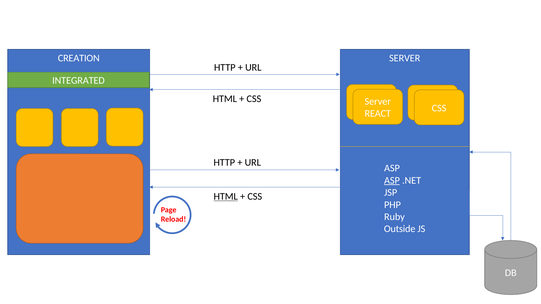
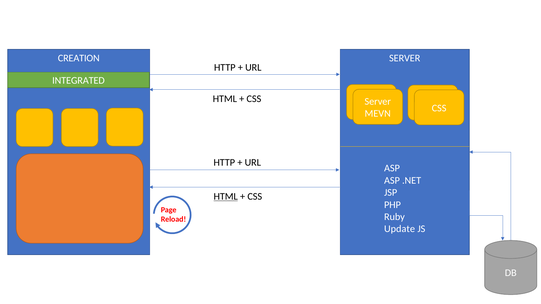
REACT: REACT -> MEVN (378, 114)
ASP underline: present -> none (392, 181)
Outside: Outside -> Update (400, 229)
